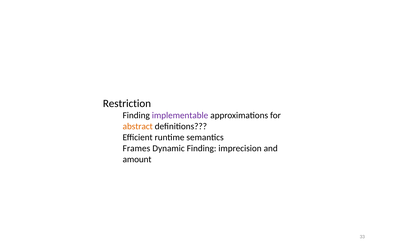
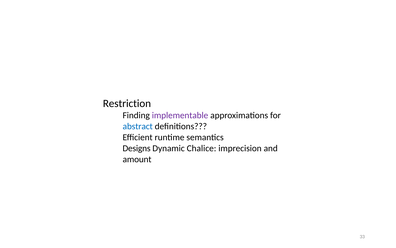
abstract colour: orange -> blue (138, 126)
Frames: Frames -> Designs (137, 148)
Dynamic Finding: Finding -> Chalice (202, 148)
